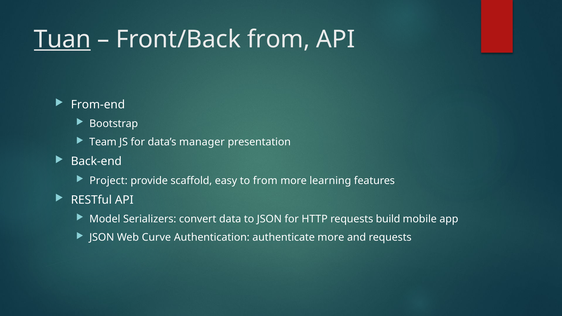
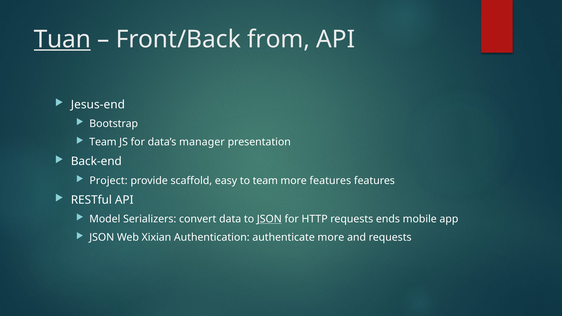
From-end: From-end -> Jesus-end (98, 105)
to from: from -> team (265, 181)
more learning: learning -> features (330, 181)
JSON underline: none -> present (269, 219)
build: build -> ends (388, 219)
Curve: Curve -> Xixian (156, 238)
